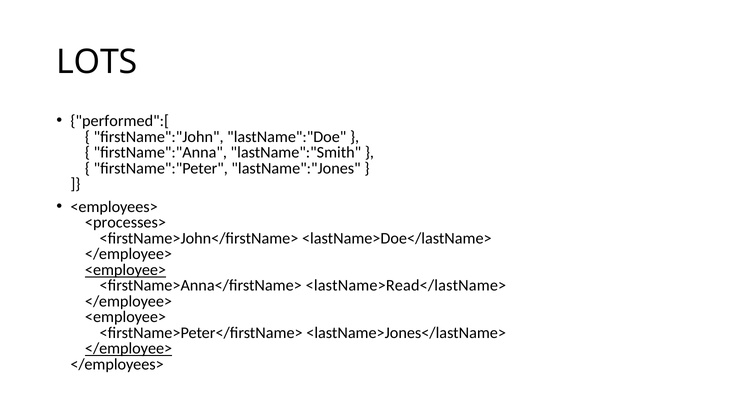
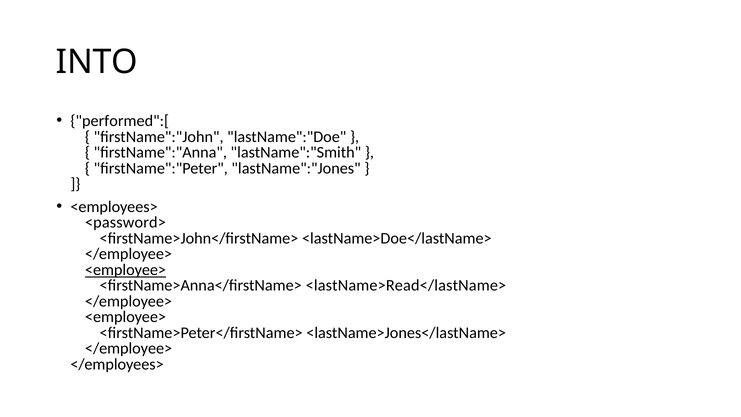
LOTS: LOTS -> INTO (97, 62)
<processes>: <processes> -> <password> (125, 222)
</employee> underline: present -> none (129, 348)
